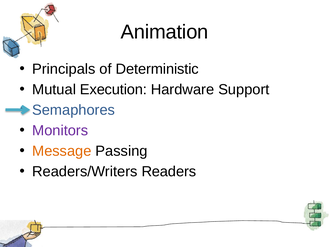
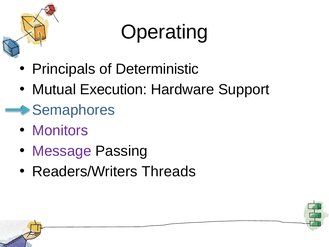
Animation: Animation -> Operating (165, 32)
Message colour: orange -> purple (62, 151)
Readers: Readers -> Threads (169, 171)
